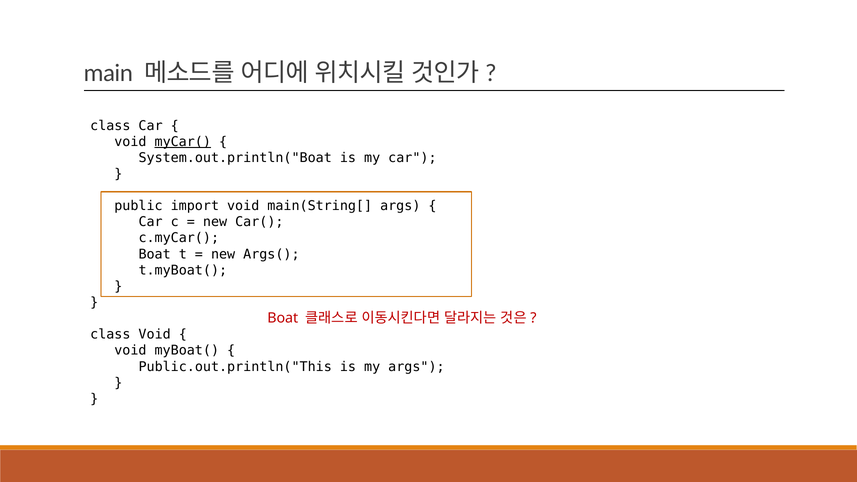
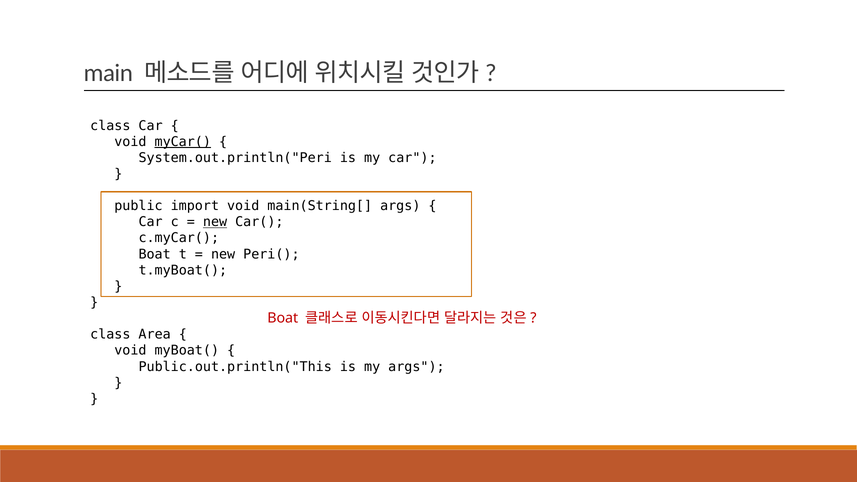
System.out.println("Boat: System.out.println("Boat -> System.out.println("Peri (235, 158)
new underline: none -> present (215, 222)
Args(: Args( -> Peri( (271, 254)
class Void: Void -> Area (155, 334)
